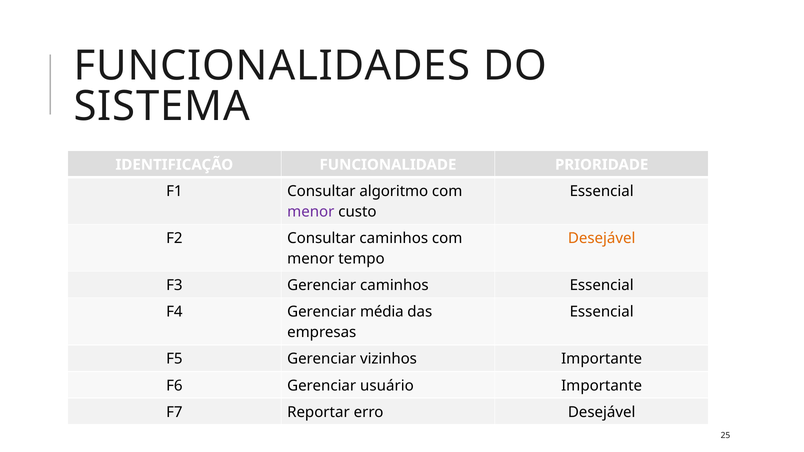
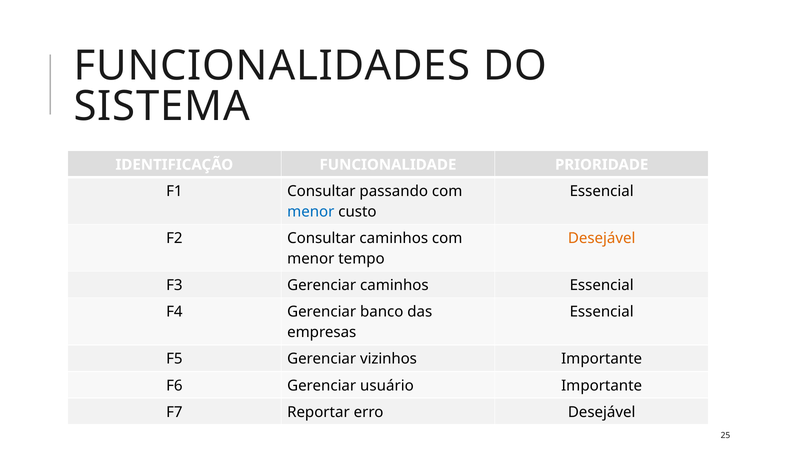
algoritmo: algoritmo -> passando (394, 191)
menor colour: purple -> blue (311, 212)
média: média -> banco (382, 312)
